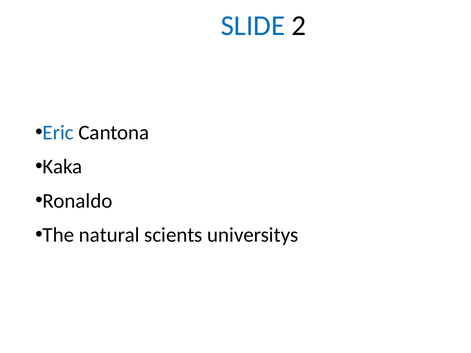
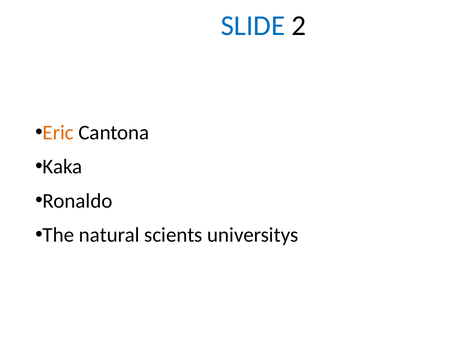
Eric colour: blue -> orange (58, 133)
